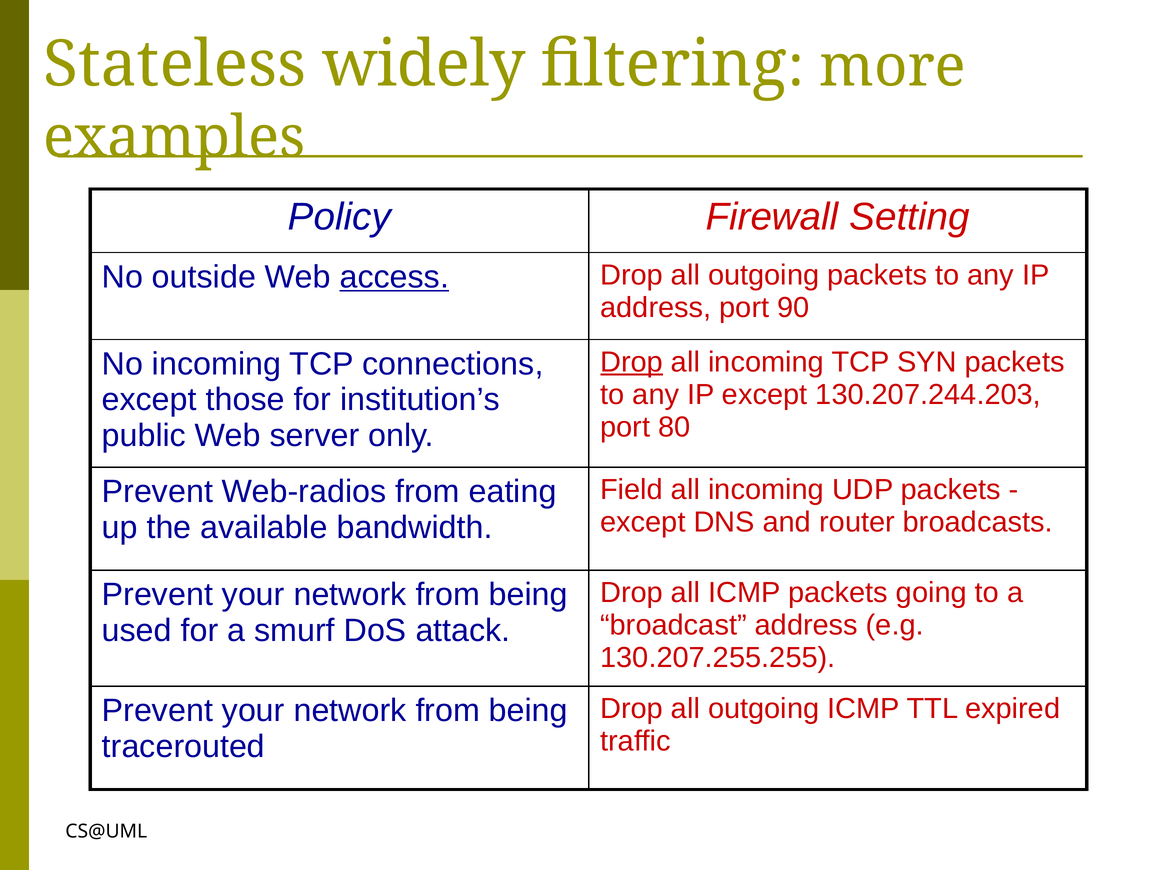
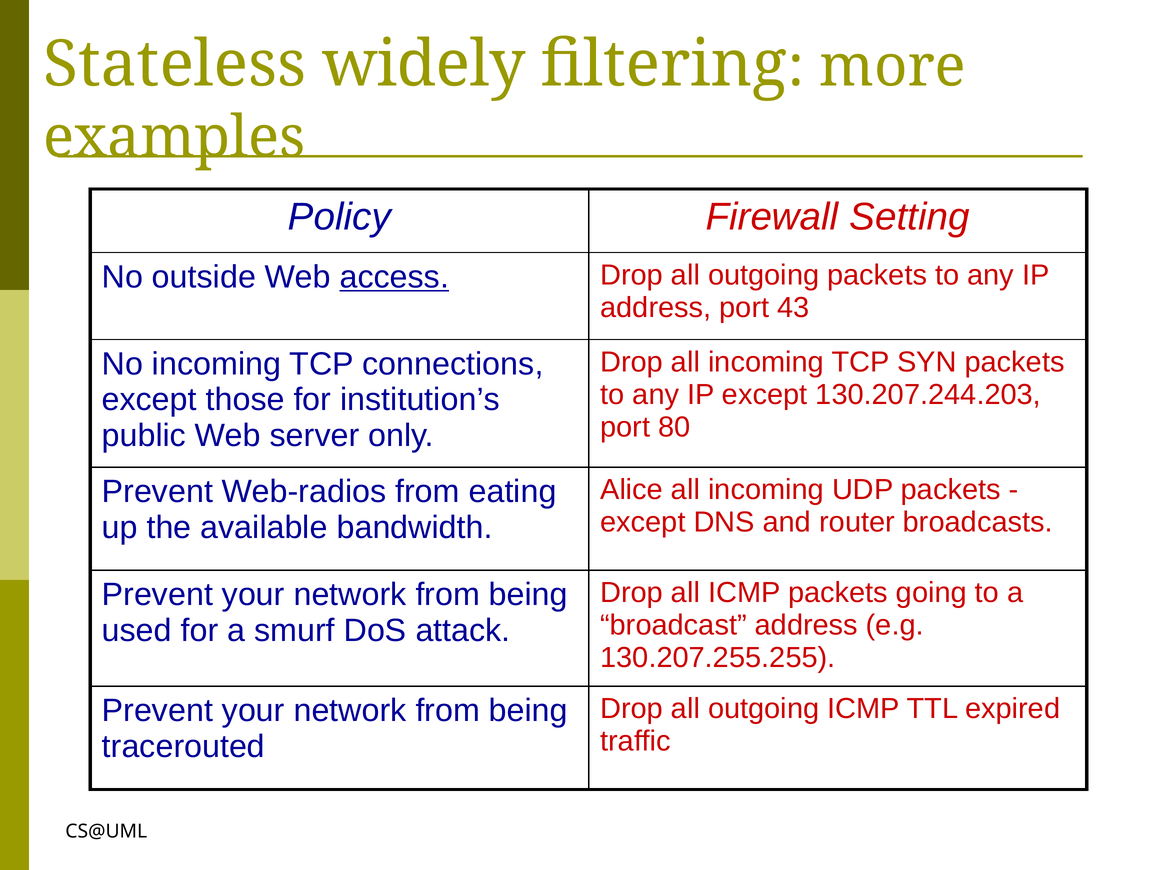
90: 90 -> 43 (793, 308)
Drop underline: present -> none (632, 362)
Field: Field -> Alice (632, 490)
